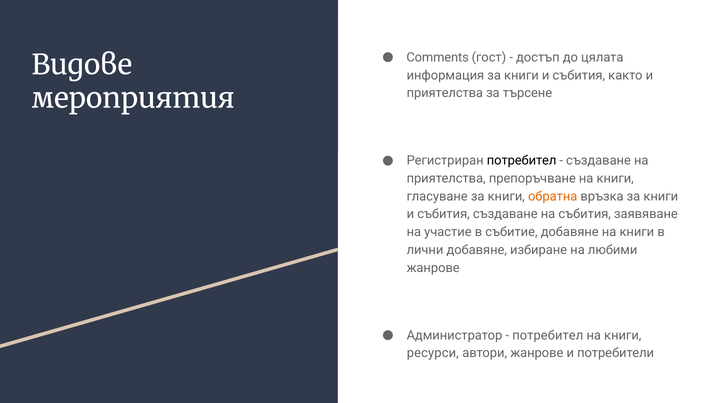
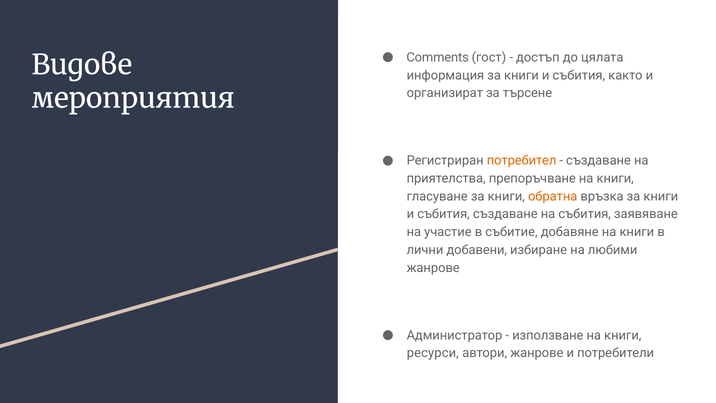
приятелства: приятелства -> организират (445, 93)
потребител colour: black -> orange (522, 161)
лични добавяне: добавяне -> добавени (477, 250)
потребител: потребител -> използване (548, 335)
